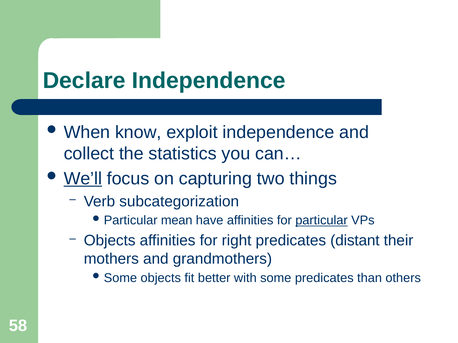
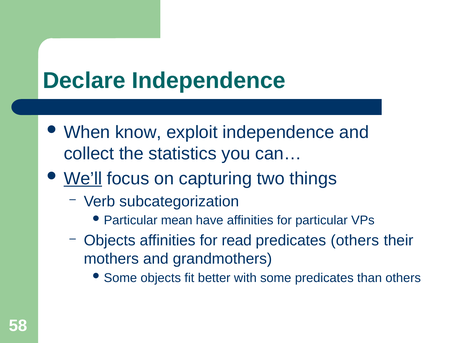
particular underline: present -> none (322, 221)
right: right -> read (237, 241)
predicates distant: distant -> others (355, 241)
